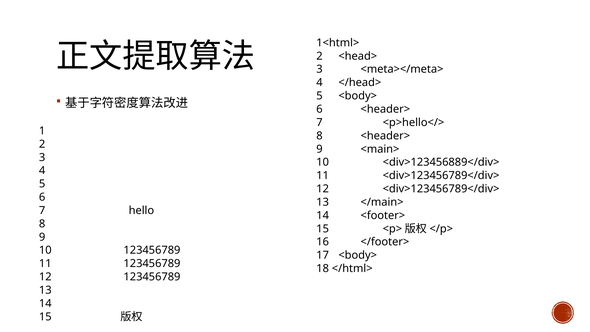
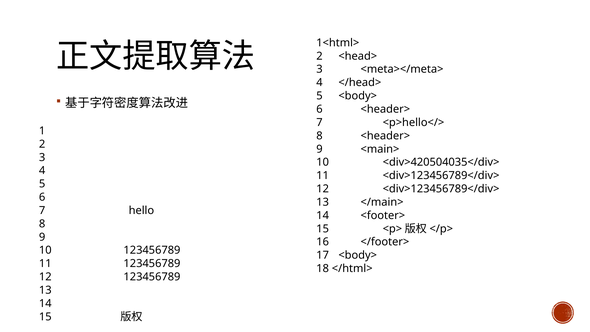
<div>123456889</div>: <div>123456889</div> -> <div>420504035</div> (441, 162)
